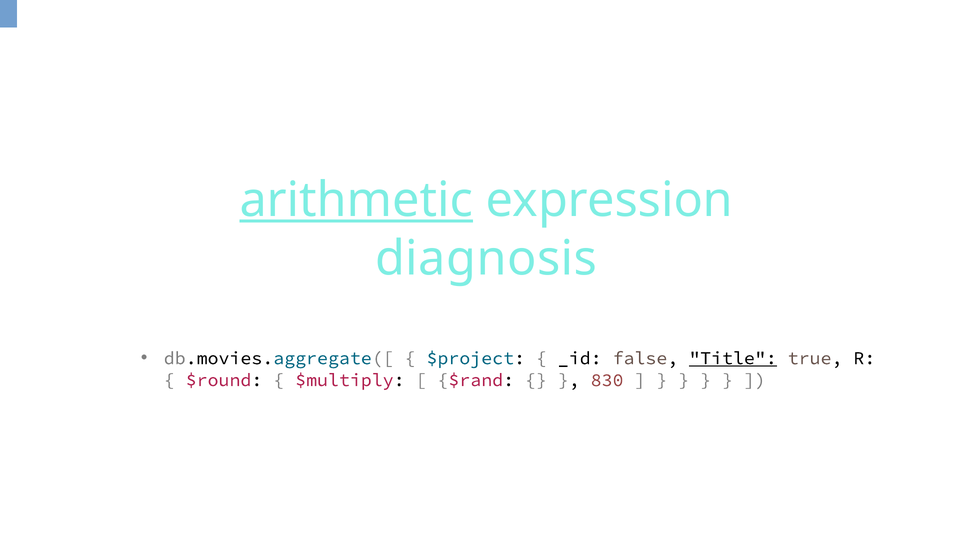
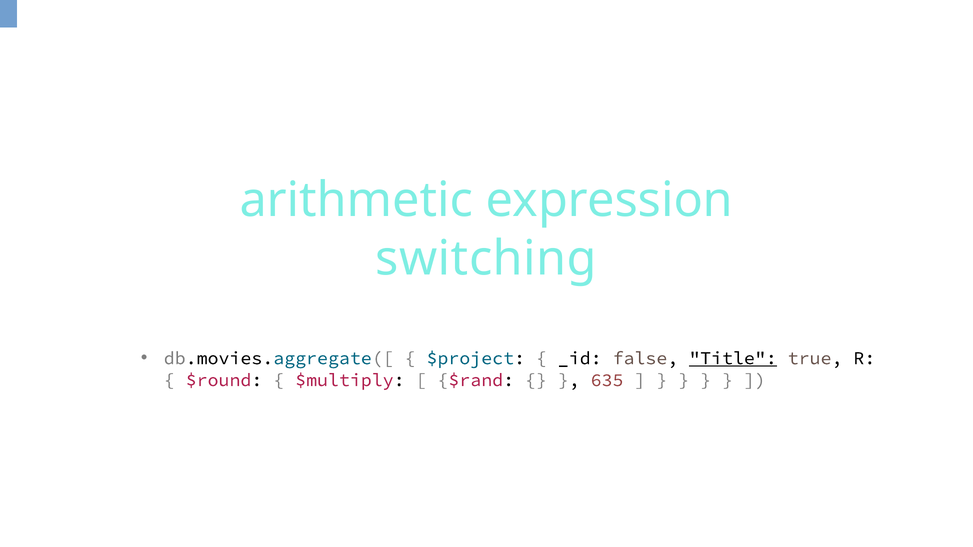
arithmetic underline: present -> none (356, 200)
diagnosis: diagnosis -> switching (486, 259)
830: 830 -> 635 (607, 380)
